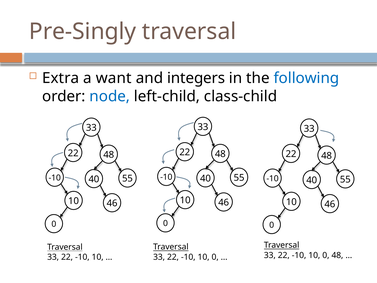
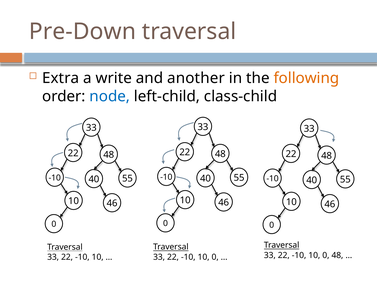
Pre-Singly: Pre-Singly -> Pre-Down (82, 31)
want: want -> write (114, 78)
integers: integers -> another (196, 78)
following colour: blue -> orange (306, 78)
